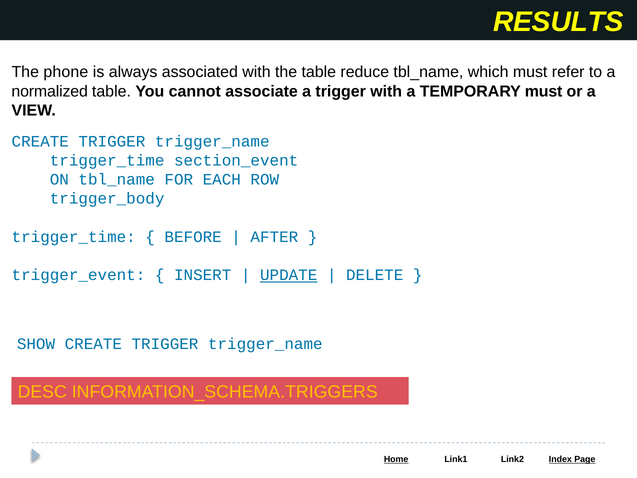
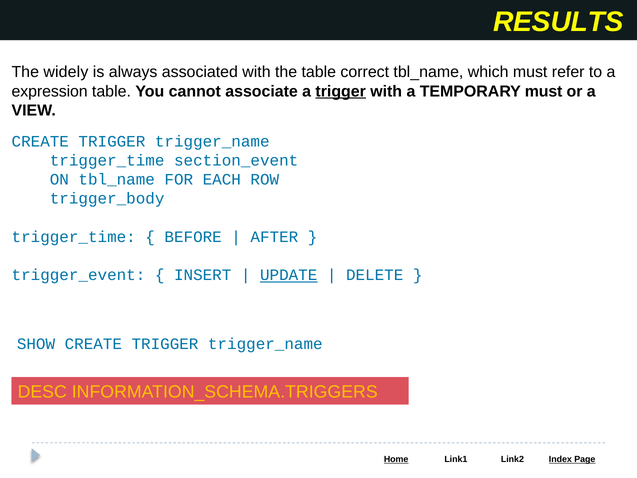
phone: phone -> widely (66, 72)
reduce: reduce -> correct (365, 72)
normalized: normalized -> expression (50, 91)
trigger underline: none -> present (341, 91)
